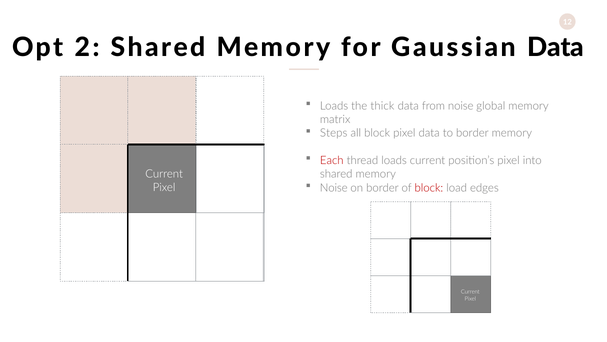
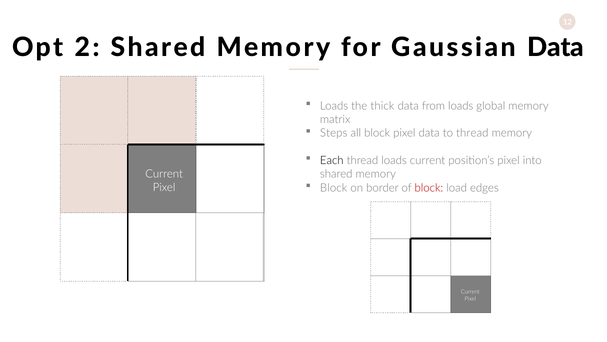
from noise: noise -> loads (461, 106)
to border: border -> thread (472, 133)
Each colour: red -> black (332, 160)
Noise: Noise -> Block (334, 188)
